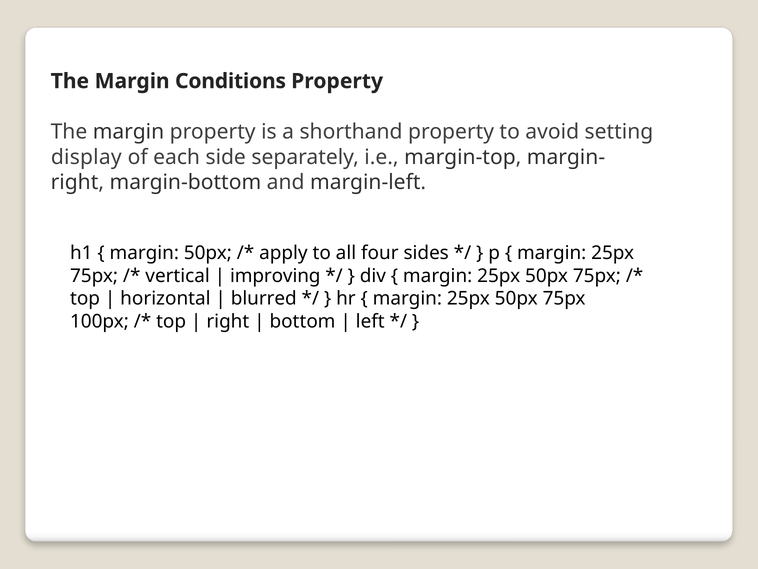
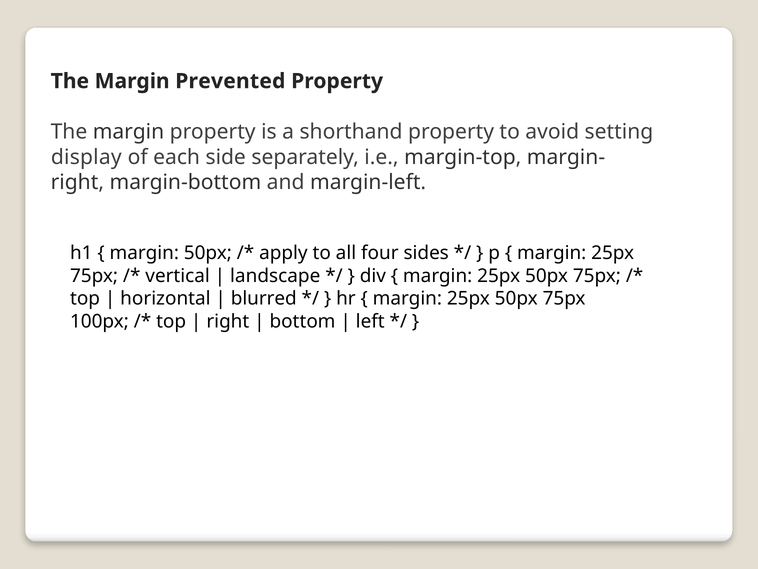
Conditions: Conditions -> Prevented (230, 81)
improving: improving -> landscape (275, 276)
